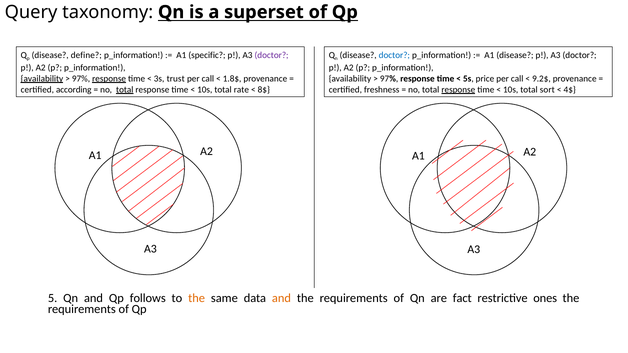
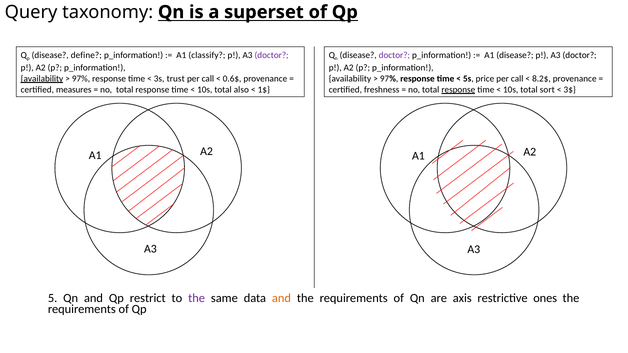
specific: specific -> classify (207, 55)
doctor colour: blue -> purple (394, 55)
response underline: present -> none (109, 79)
1.8$: 1.8$ -> 0.6$ (232, 79)
9.2$: 9.2$ -> 8.2$ (541, 79)
according: according -> measures (74, 90)
total underline: present -> none (125, 90)
rate: rate -> also (241, 90)
8$: 8$ -> 1$ (264, 90)
4$: 4$ -> 3$ (570, 90)
follows: follows -> restrict (148, 298)
the colour: orange -> purple (197, 298)
fact: fact -> axis (462, 298)
